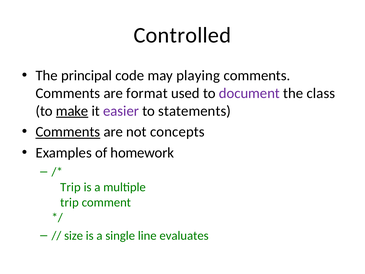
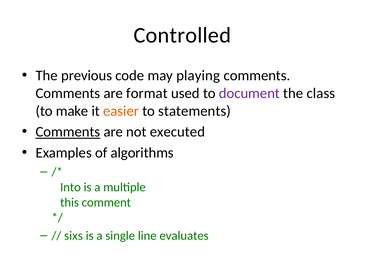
principal: principal -> previous (87, 76)
make underline: present -> none (72, 111)
easier colour: purple -> orange (121, 111)
concepts: concepts -> executed (177, 132)
homework: homework -> algorithms (142, 153)
Trip: Trip -> Into (70, 187)
trip: trip -> this (70, 202)
size: size -> sixs (73, 235)
